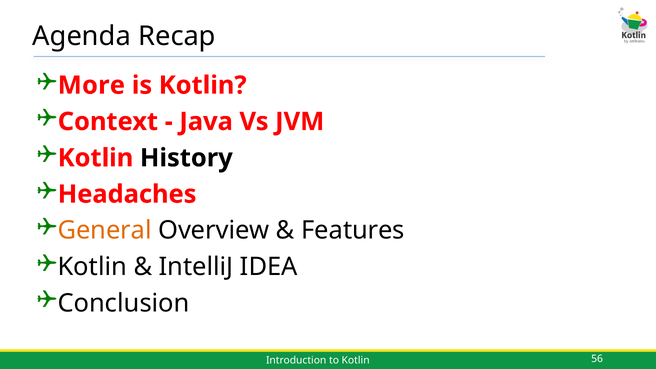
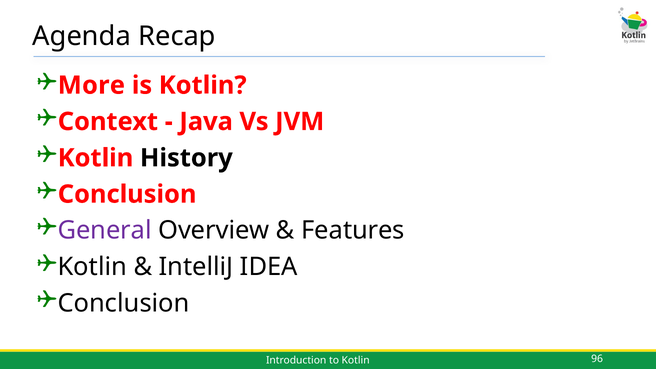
Headaches: Headaches -> Conclusion (127, 194)
General colour: orange -> purple (105, 231)
56: 56 -> 96 (597, 359)
